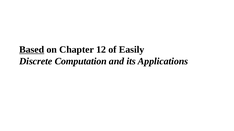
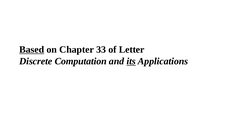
12: 12 -> 33 (101, 50)
Easily: Easily -> Letter (132, 50)
its underline: none -> present (131, 62)
